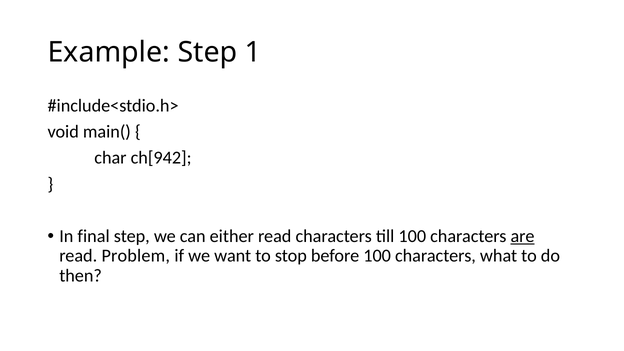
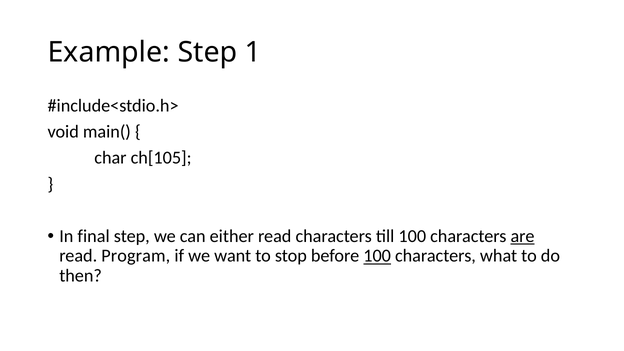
ch[942: ch[942 -> ch[105 (161, 158)
Problem: Problem -> Program (136, 256)
100 underline: none -> present (377, 256)
